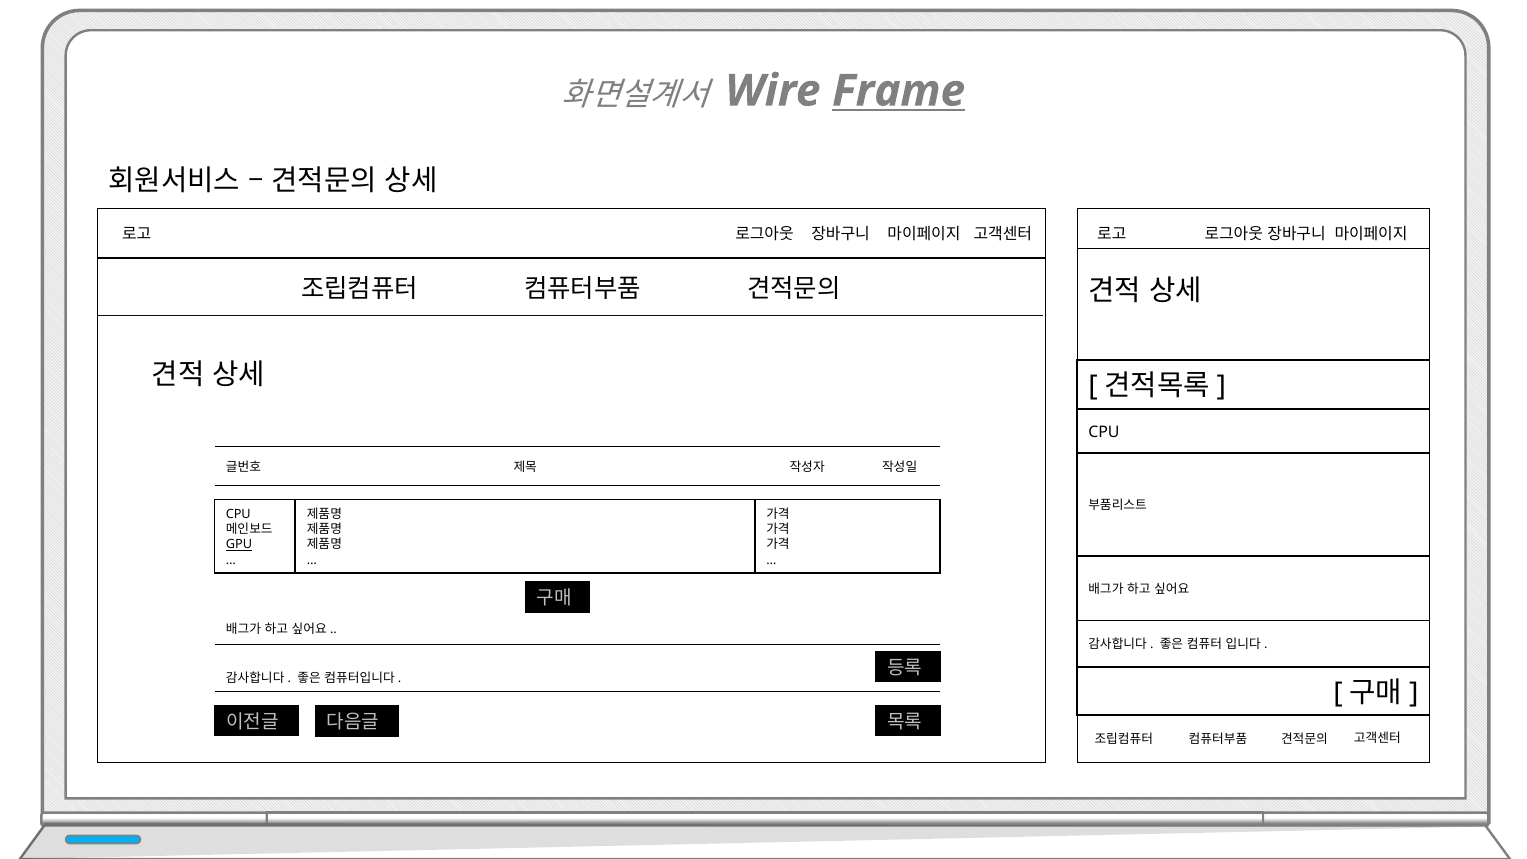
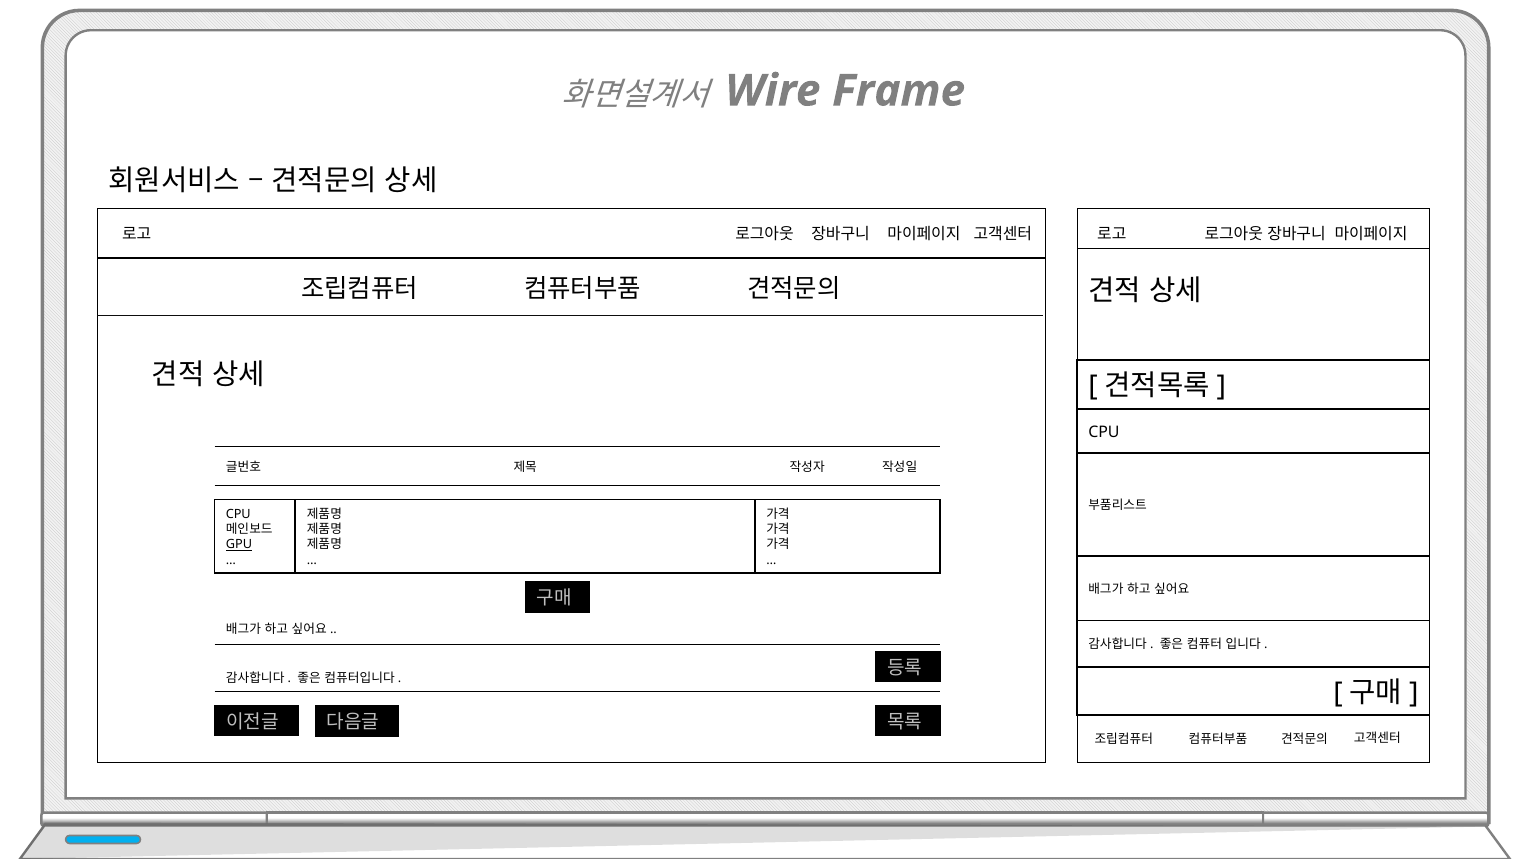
Frame underline: present -> none (899, 91)
